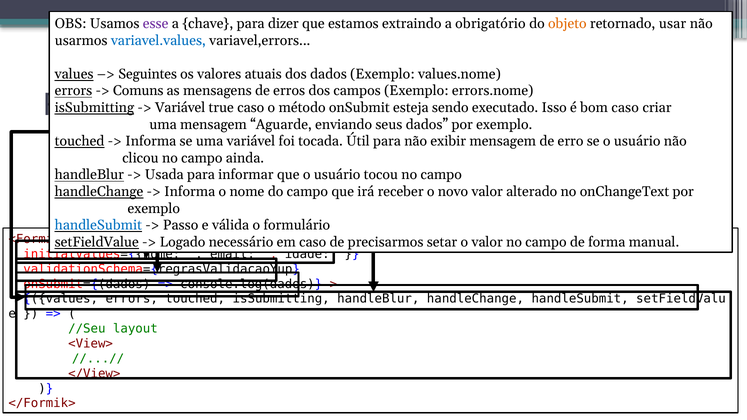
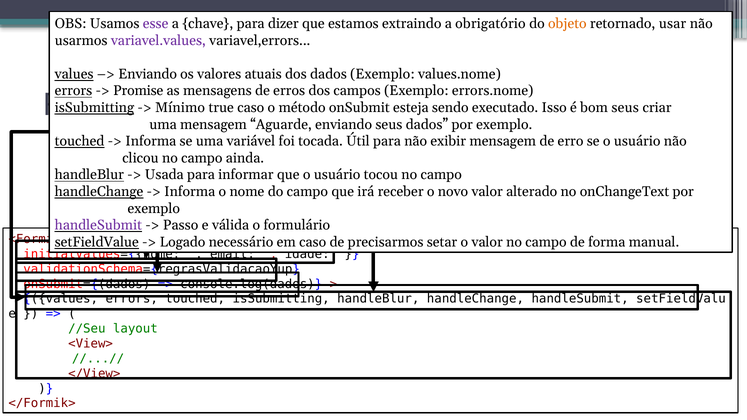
variavel.values colour: blue -> purple (158, 40)
Seguintes: Seguintes -> Enviando (148, 74)
Comuns: Comuns -> Promise (138, 91)
Variável: Variável -> Mínimo (180, 108)
bom caso: caso -> seus (625, 108)
handleSubmit colour: blue -> purple (98, 225)
